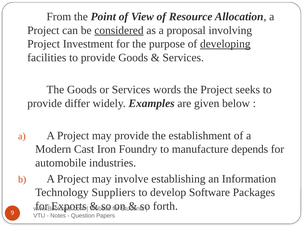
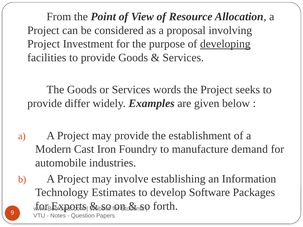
considered underline: present -> none (119, 30)
depends: depends -> demand (250, 149)
Suppliers: Suppliers -> Estimates (114, 193)
